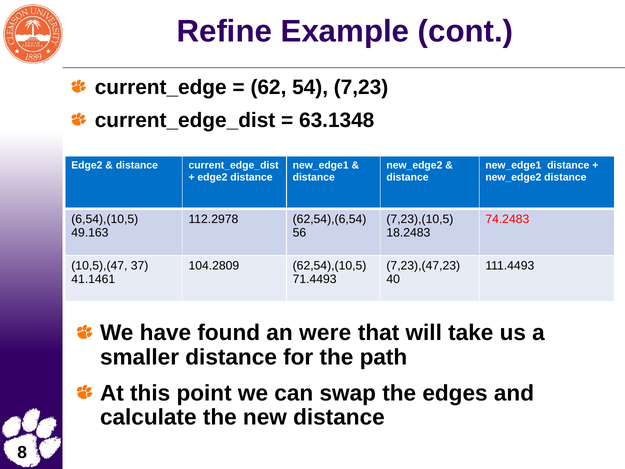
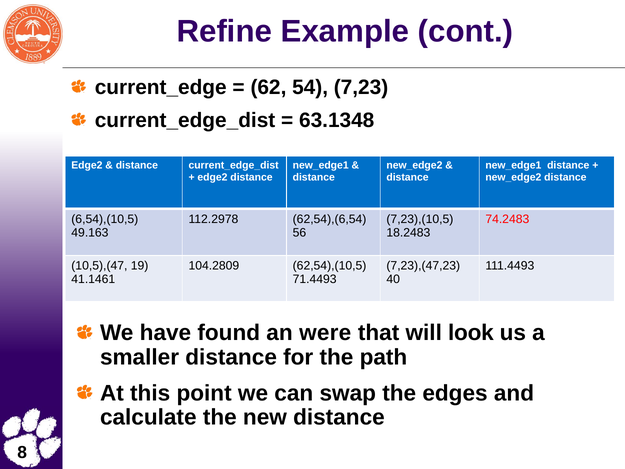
37: 37 -> 19 (140, 266)
take: take -> look (471, 333)
